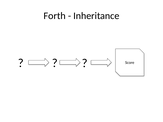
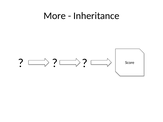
Forth: Forth -> More (55, 16)
